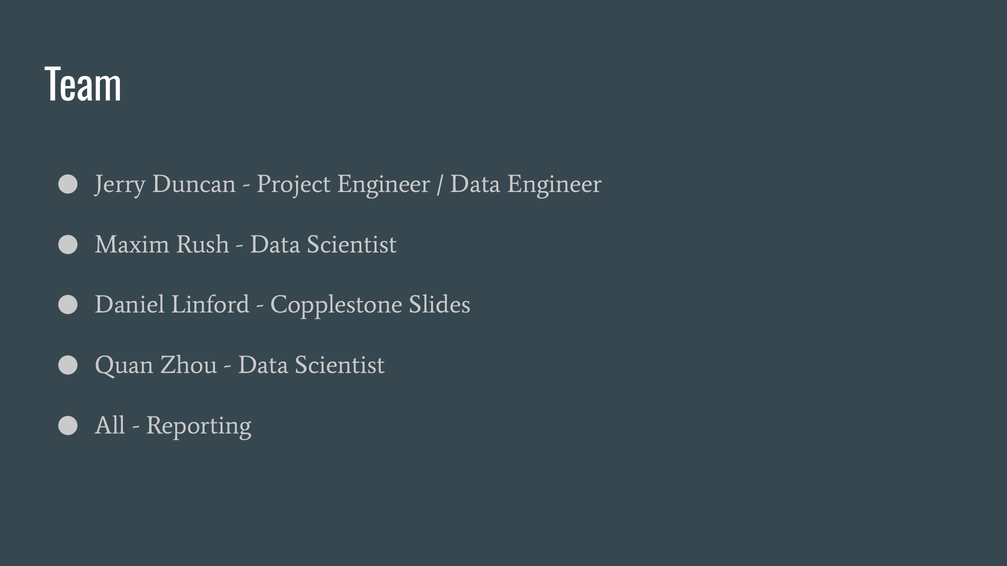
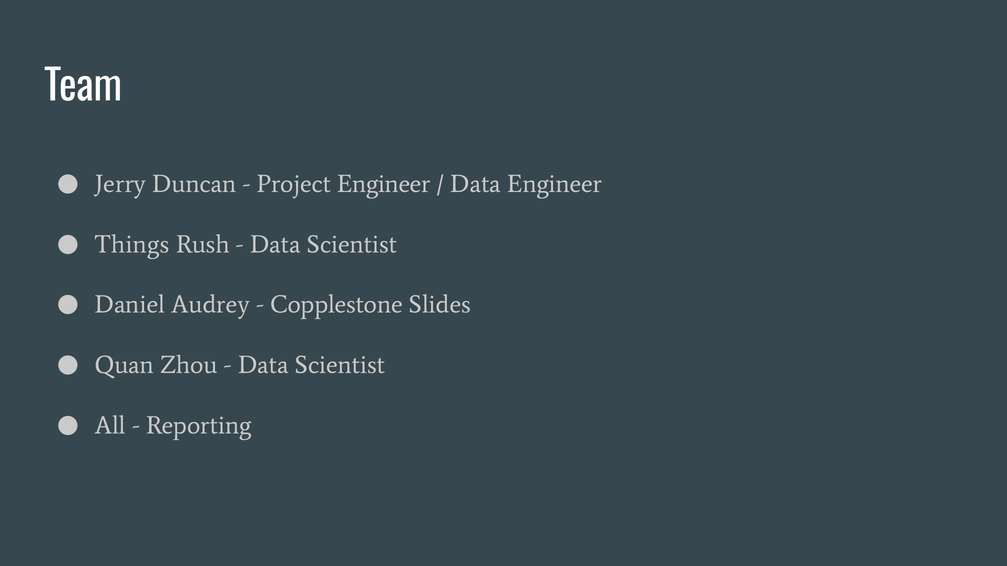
Maxim: Maxim -> Things (132, 244)
Linford: Linford -> Audrey (210, 305)
